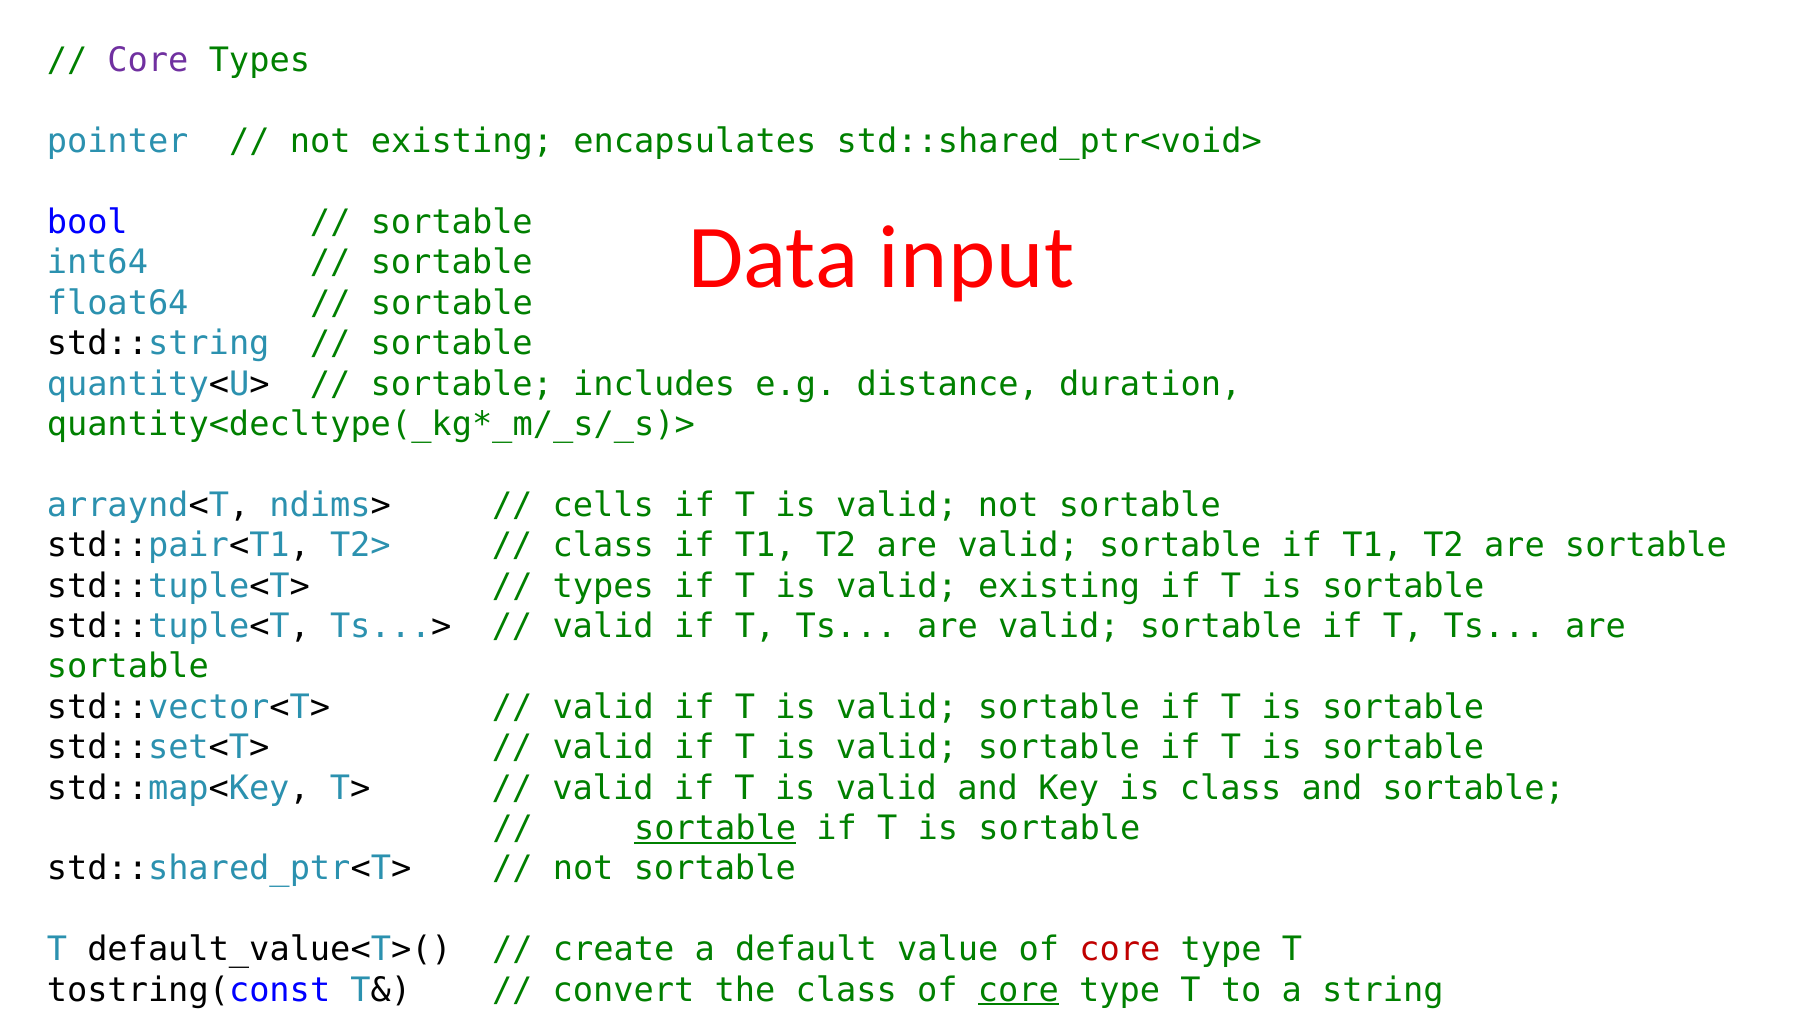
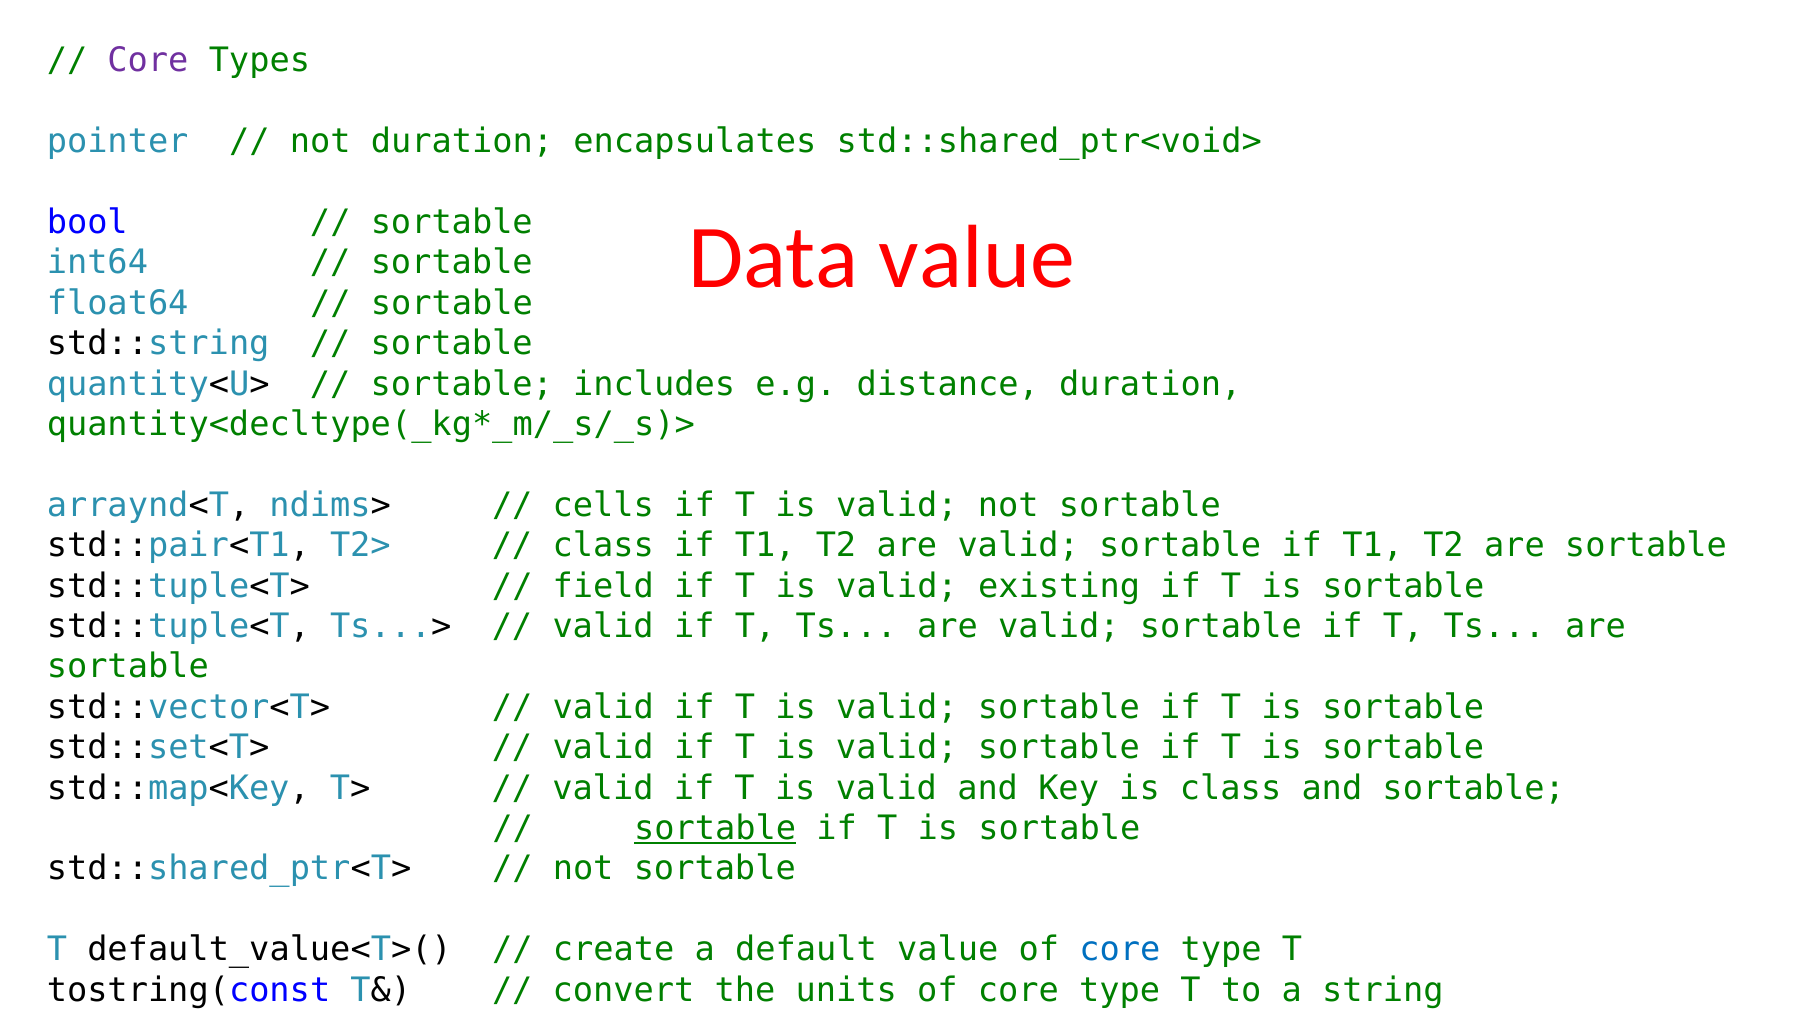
not existing: existing -> duration (462, 141)
Data input: input -> value (977, 257)
types: types -> field (603, 586)
core colour: red -> blue (1120, 949)
the class: class -> units (846, 990)
core underline: present -> none (1018, 990)
